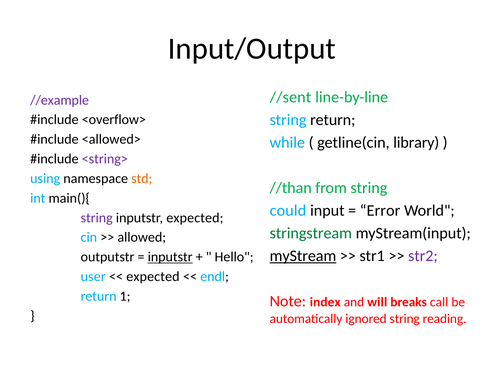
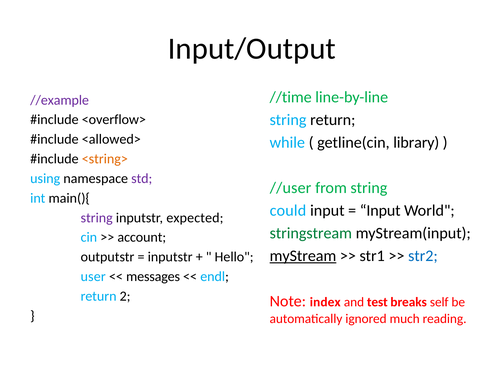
//sent: //sent -> //time (291, 97)
<string> colour: purple -> orange (105, 159)
std colour: orange -> purple (142, 179)
//than: //than -> //user (291, 188)
Error: Error -> Input (380, 211)
allowed: allowed -> account (142, 237)
str2 colour: purple -> blue (423, 256)
inputstr underline: present -> none (170, 257)
expected: expected -> messages (153, 277)
1: 1 -> 2 (125, 296)
will: will -> test (377, 302)
call: call -> self (439, 302)
ignored string: string -> much (405, 319)
